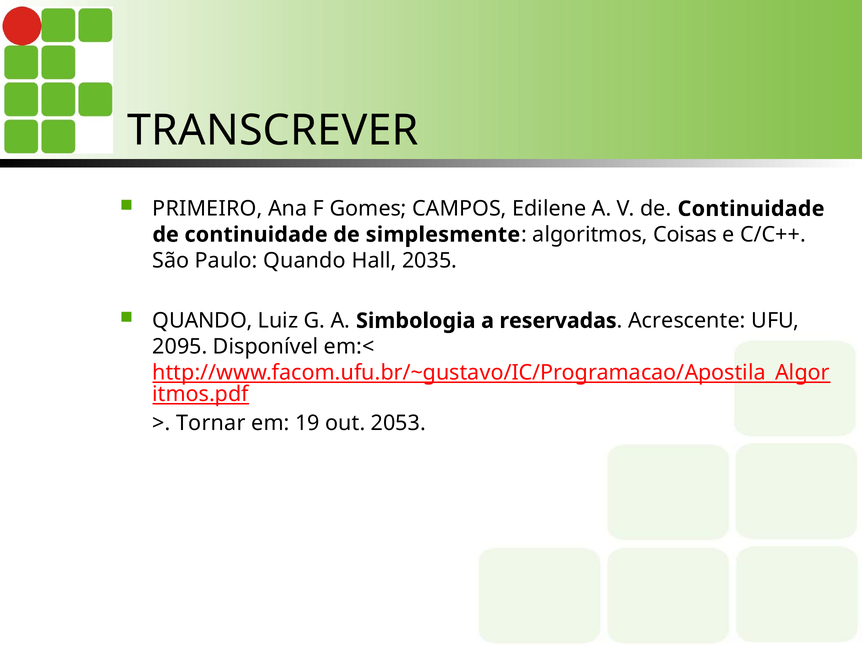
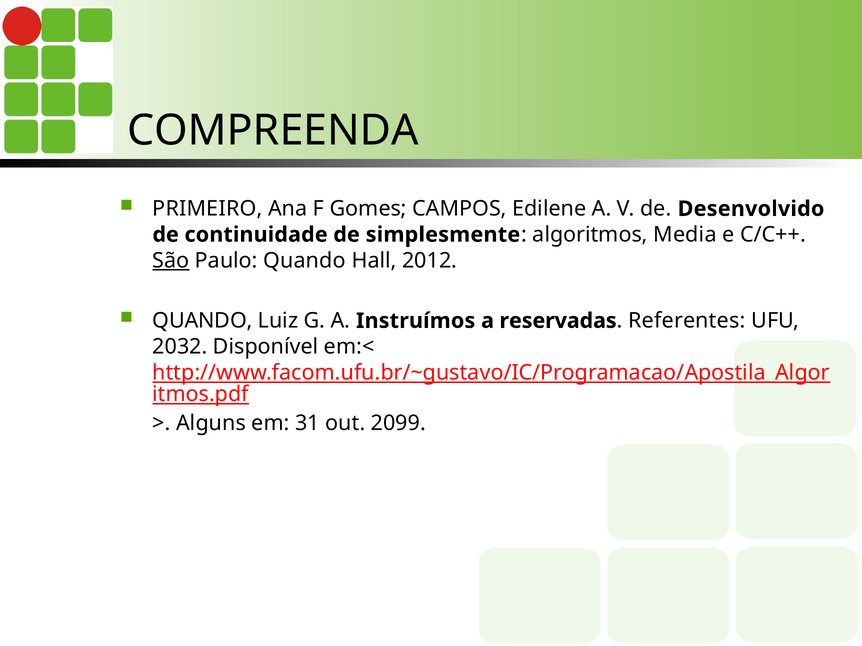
TRANSCREVER: TRANSCREVER -> COMPREENDA (273, 131)
V de Continuidade: Continuidade -> Desenvolvido (751, 209)
Coisas: Coisas -> Media (685, 235)
São underline: none -> present (171, 261)
2035: 2035 -> 2012 (430, 261)
Simbologia: Simbologia -> Instruímos (416, 321)
Acrescente: Acrescente -> Referentes (687, 321)
2095: 2095 -> 2032 (180, 347)
Tornar: Tornar -> Alguns (211, 424)
19: 19 -> 31 (307, 424)
2053: 2053 -> 2099 (398, 424)
